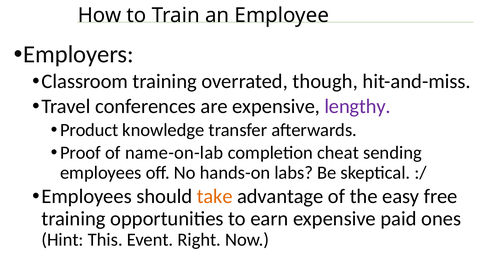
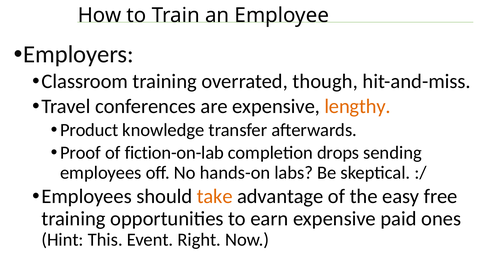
lengthy colour: purple -> orange (358, 106)
name-on-lab: name-on-lab -> fiction-on-lab (174, 153)
cheat: cheat -> drops (338, 153)
